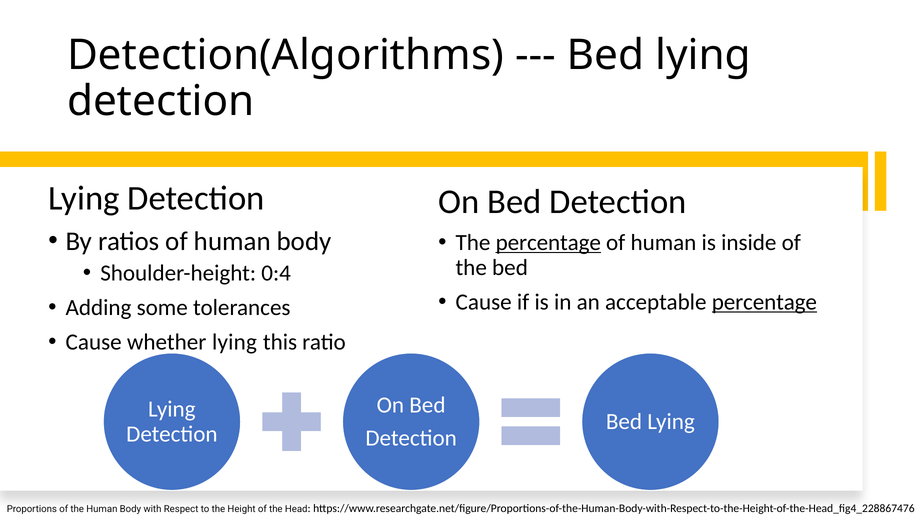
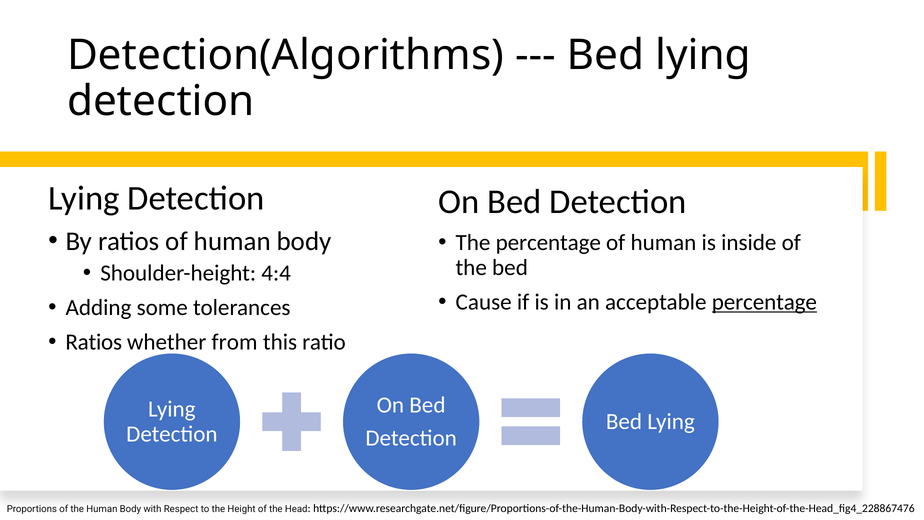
percentage underline: present -> none (548, 242)
0:4: 0:4 -> 4:4 (276, 273)
Cause: Cause -> Ratios (94, 342)
lying: lying -> from (235, 342)
